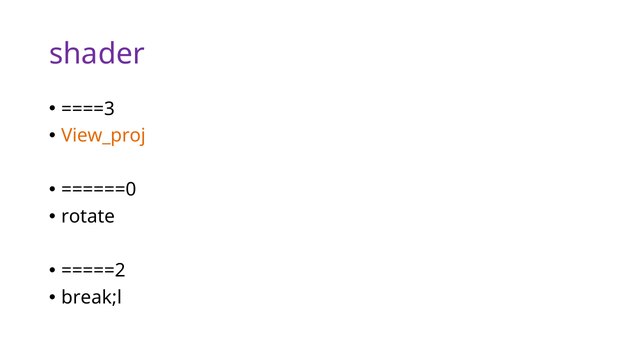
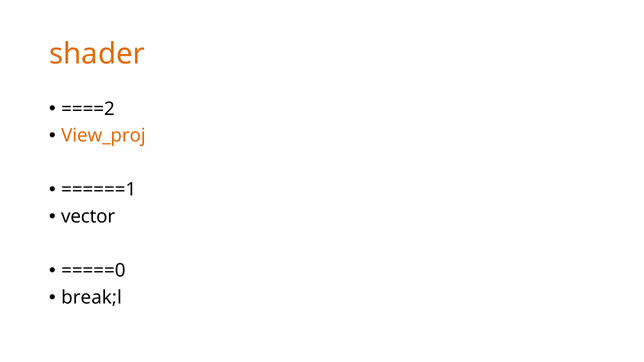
shader colour: purple -> orange (97, 54)
====3: ====3 -> ====2 (88, 109)
======0: ======0 -> ======1 (99, 190)
rotate: rotate -> vector (88, 217)
=====2: =====2 -> =====0 (93, 271)
